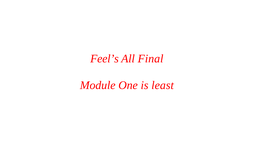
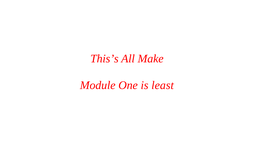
Feel’s: Feel’s -> This’s (104, 59)
Final: Final -> Make (151, 59)
